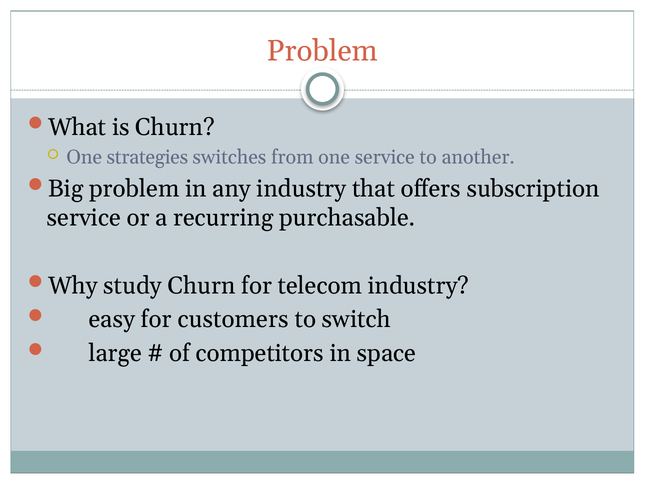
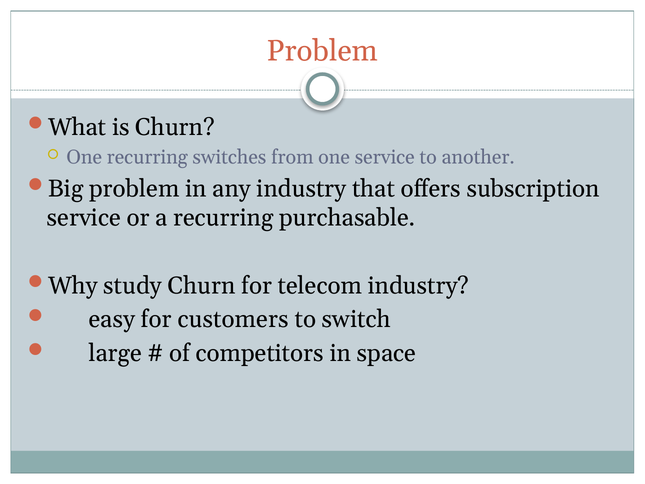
One strategies: strategies -> recurring (147, 157)
